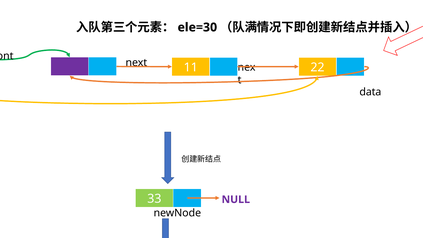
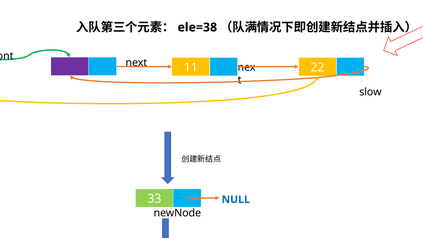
ele=30: ele=30 -> ele=38 (197, 27)
data: data -> slow (370, 92)
NULL colour: purple -> blue (236, 199)
